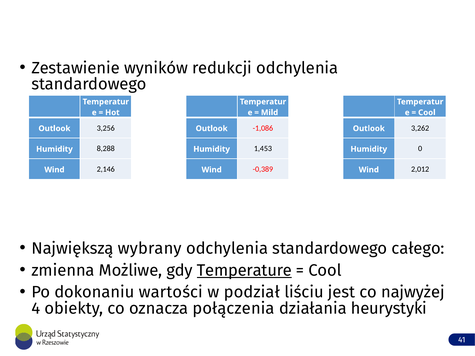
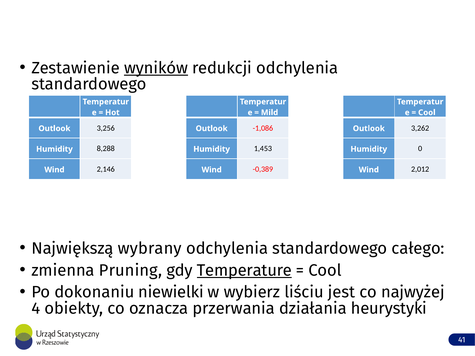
wyników underline: none -> present (156, 68)
Możliwe: Możliwe -> Pruning (130, 270)
wartości: wartości -> niewielki (171, 292)
podział: podział -> wybierz (252, 292)
połączenia: połączenia -> przerwania (234, 308)
